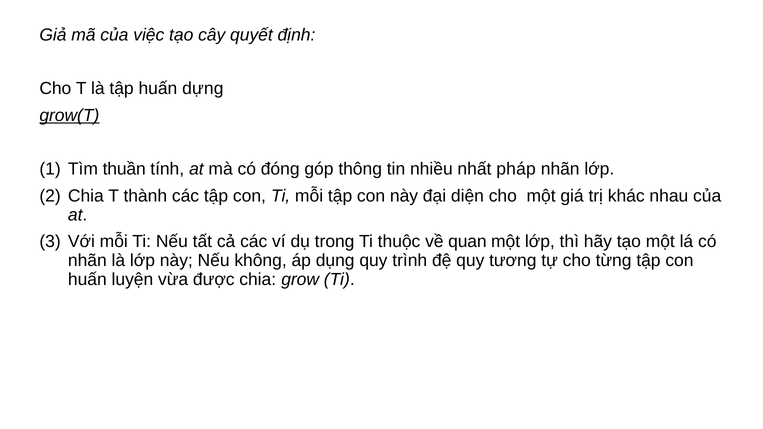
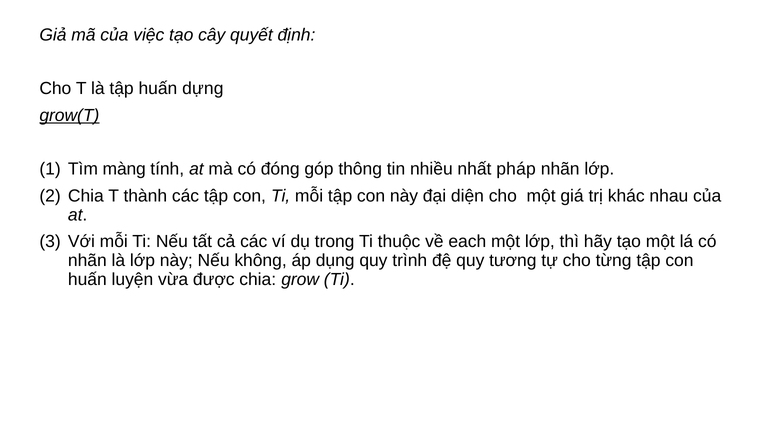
thuần: thuần -> màng (124, 169)
quan: quan -> each (467, 242)
